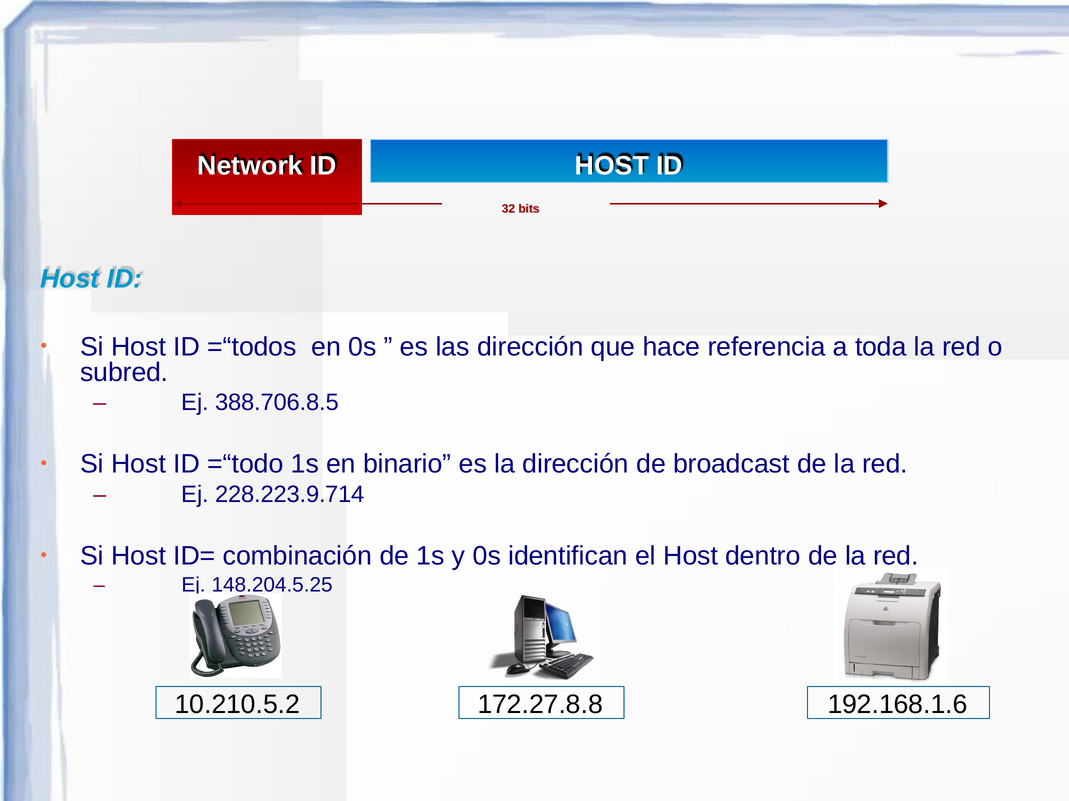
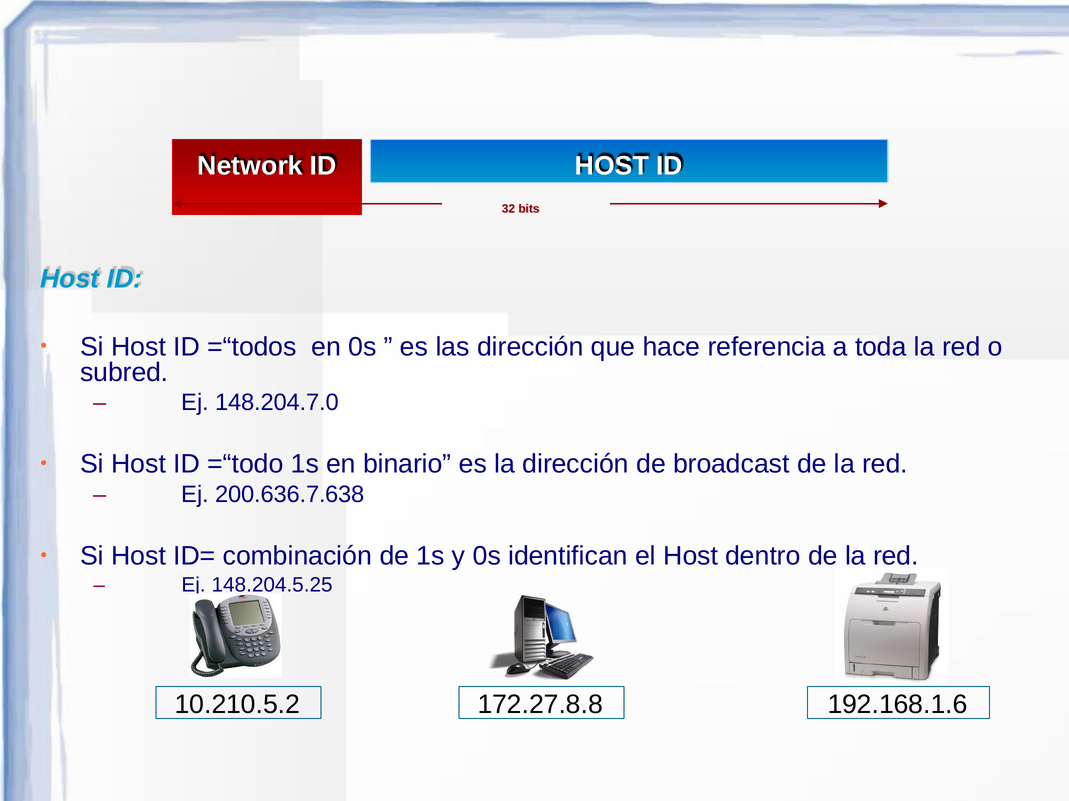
388.706.8.5: 388.706.8.5 -> 148.204.7.0 (277, 403)
228.223.9.714: 228.223.9.714 -> 200.636.7.638 (290, 495)
